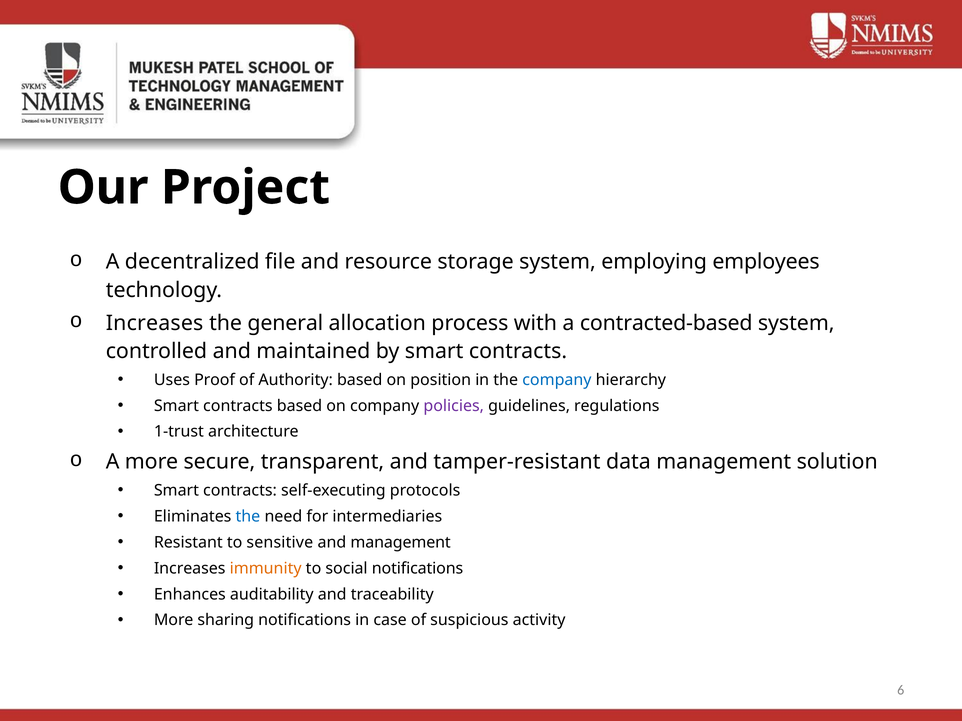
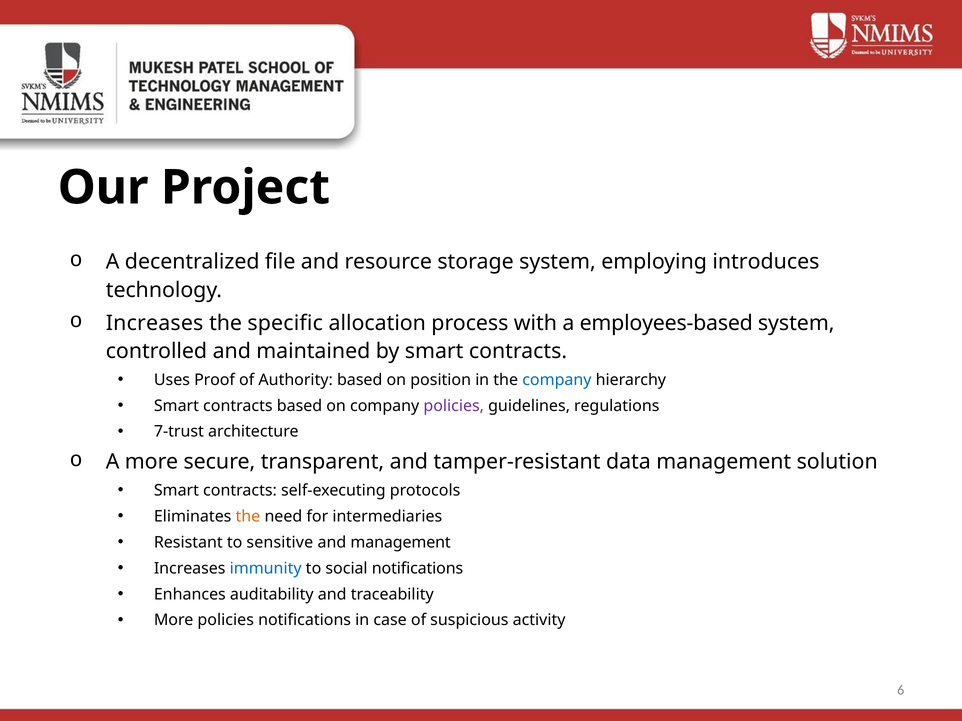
employees: employees -> introduces (766, 262)
general: general -> specific (285, 323)
contracted-based: contracted-based -> employees-based (666, 323)
1-trust: 1-trust -> 7-trust (179, 432)
the colour: blue -> orange (248, 517)
immunity colour: orange -> blue (266, 569)
More sharing: sharing -> policies (226, 621)
